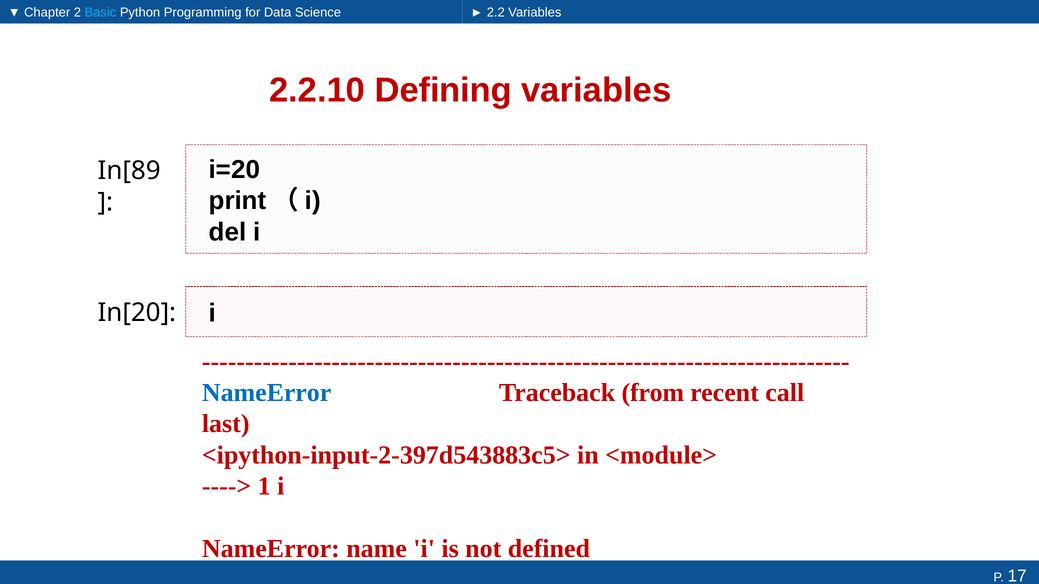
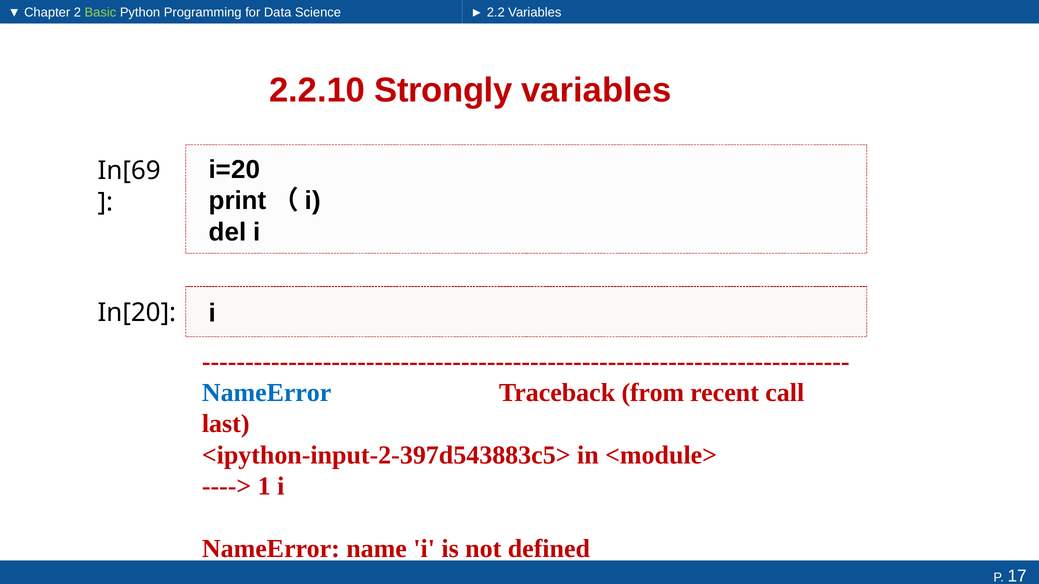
Basic colour: light blue -> light green (100, 13)
Defining: Defining -> Strongly (443, 90)
In[89: In[89 -> In[69 (129, 171)
